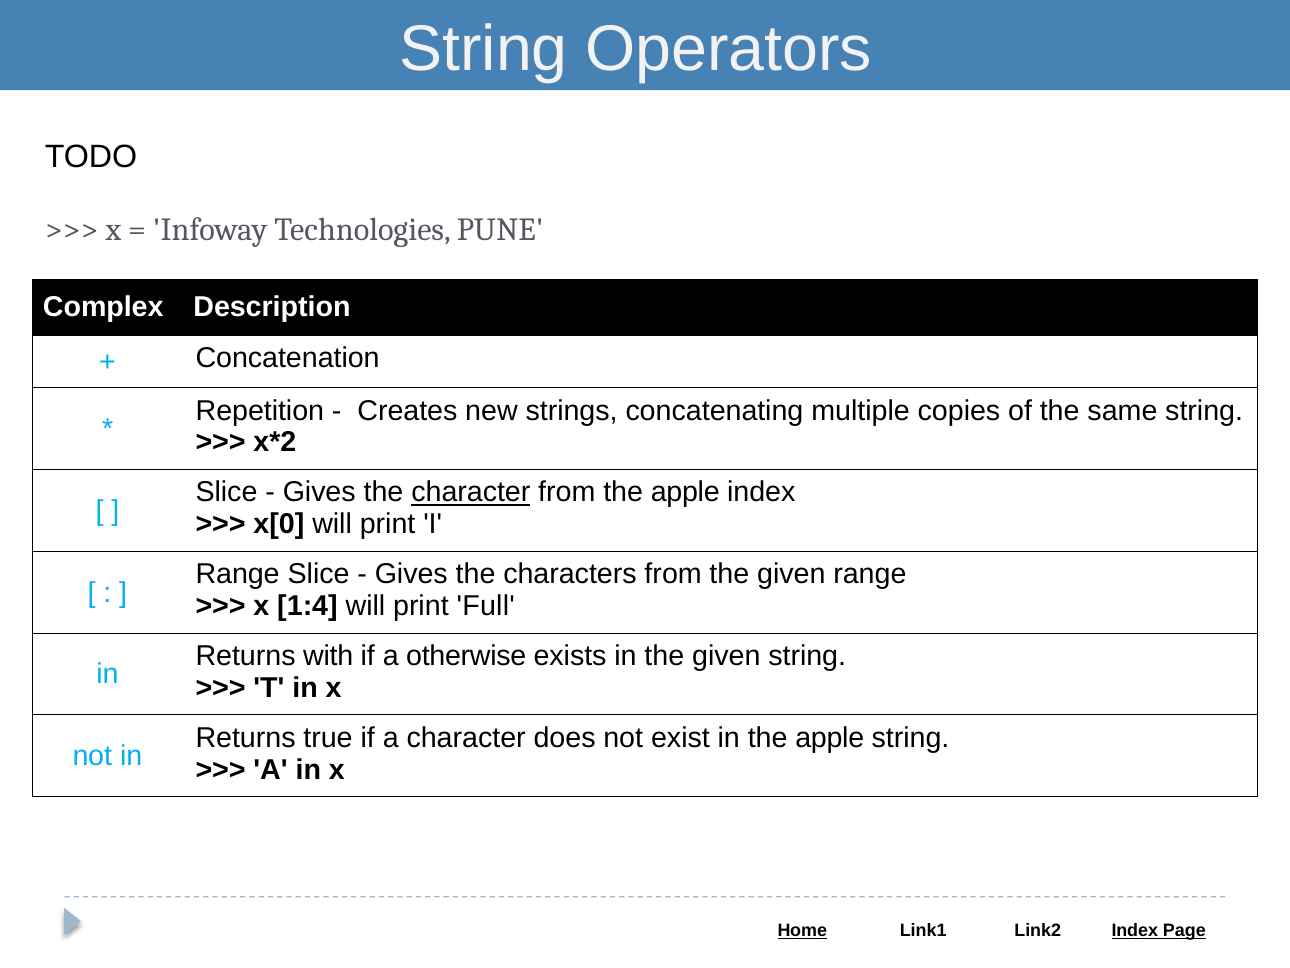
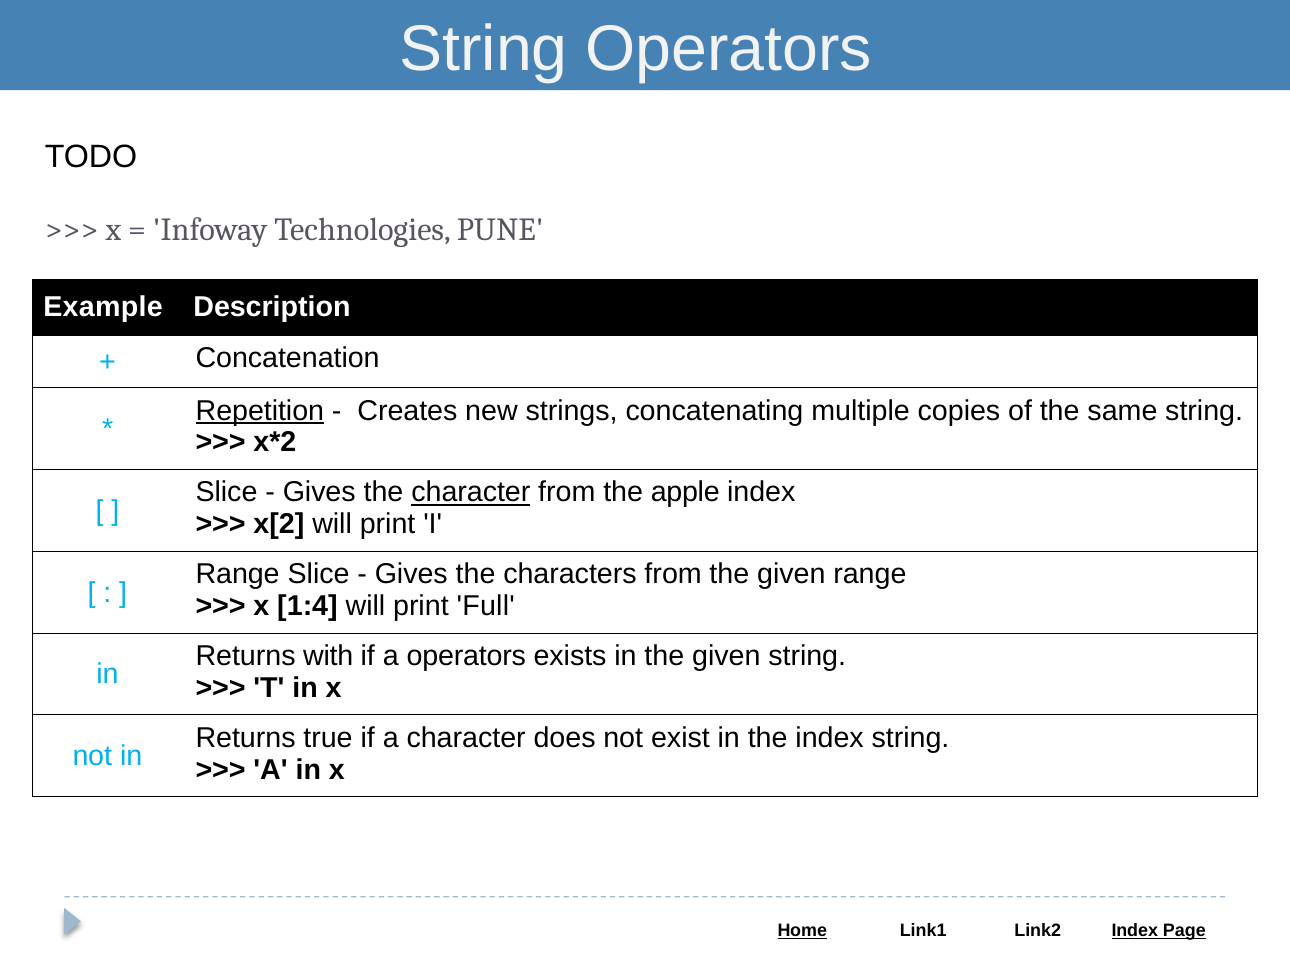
Complex: Complex -> Example (103, 307)
Repetition underline: none -> present (260, 410)
x[0: x[0 -> x[2 (279, 524)
a otherwise: otherwise -> operators (466, 656)
in the apple: apple -> index (830, 737)
